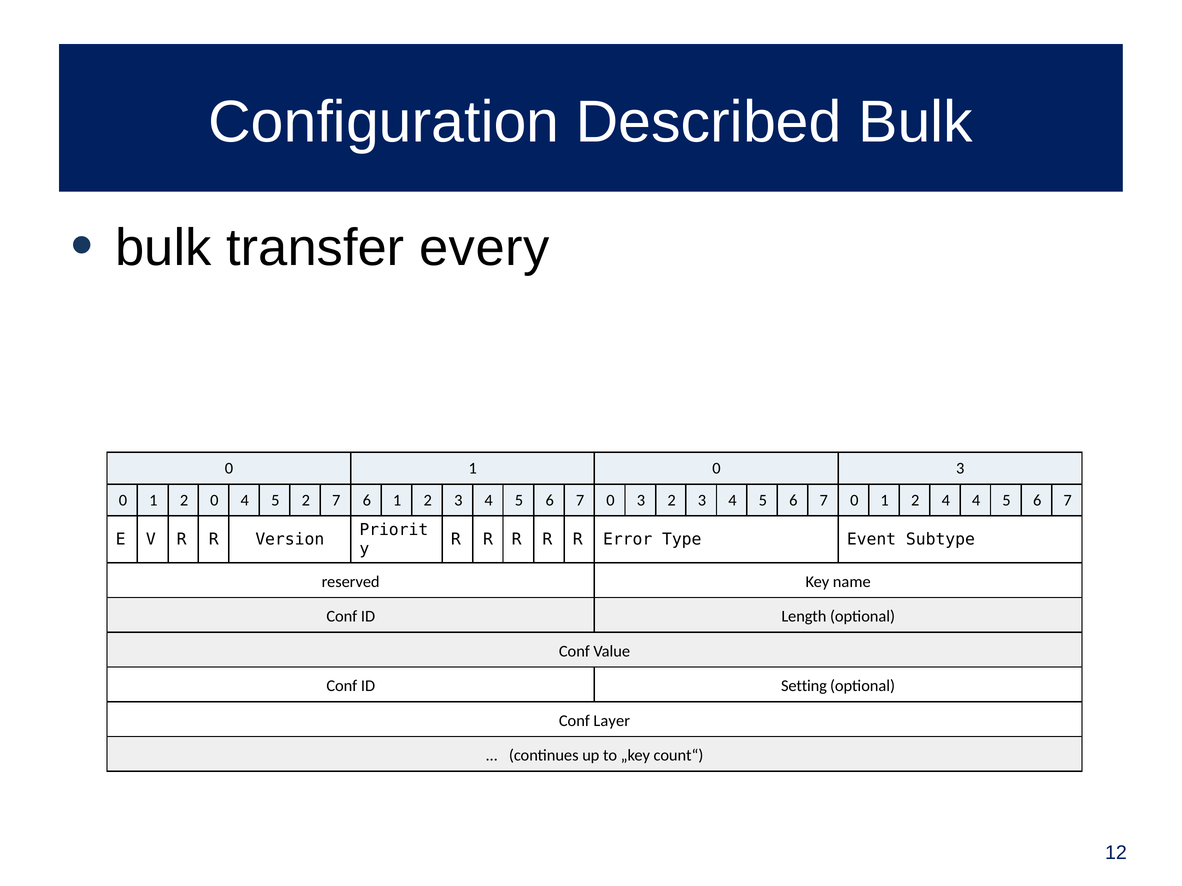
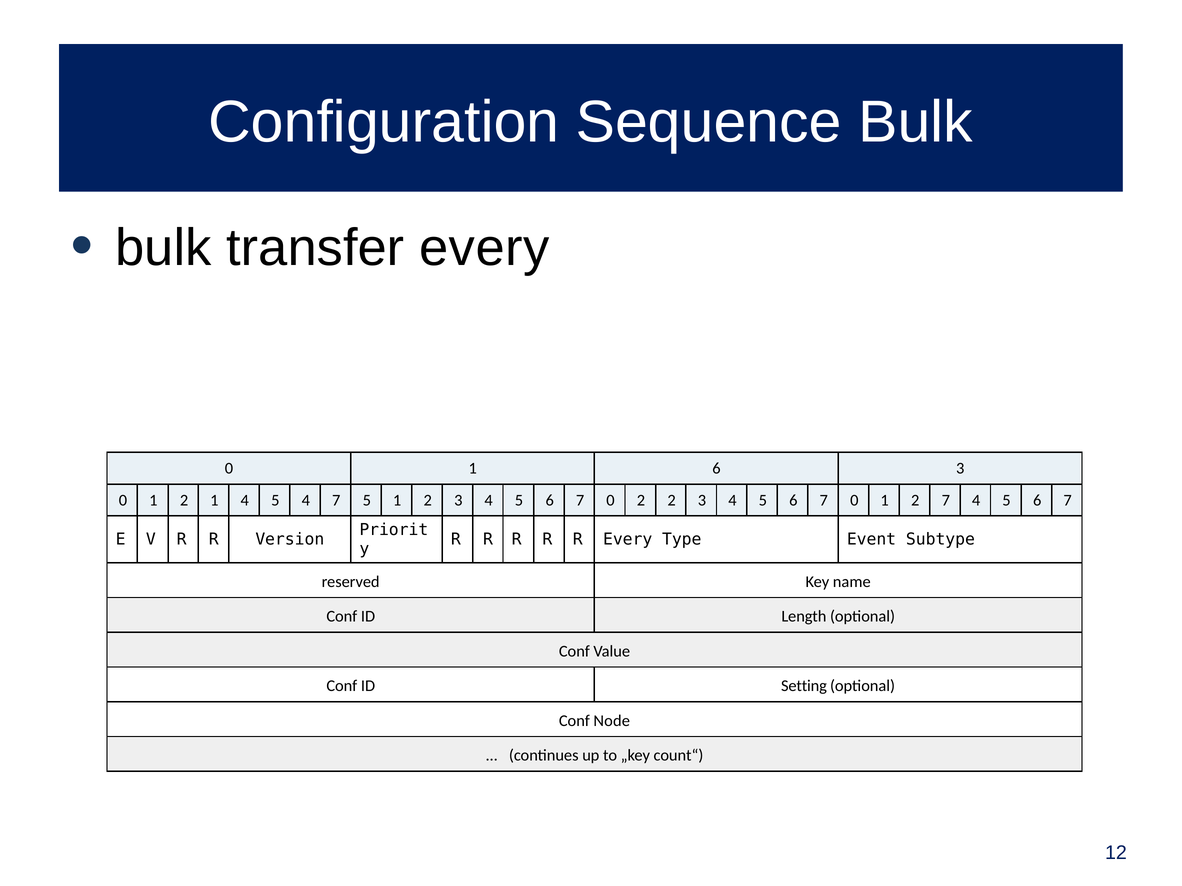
Described: Described -> Sequence (709, 122)
1 0: 0 -> 6 (716, 469)
2 0: 0 -> 1 (214, 500)
5 2: 2 -> 4 (306, 500)
7 6: 6 -> 5 (367, 500)
7 0 3: 3 -> 2 (641, 500)
2 4: 4 -> 7 (946, 500)
R Error: Error -> Every (628, 540)
Layer: Layer -> Node (612, 721)
